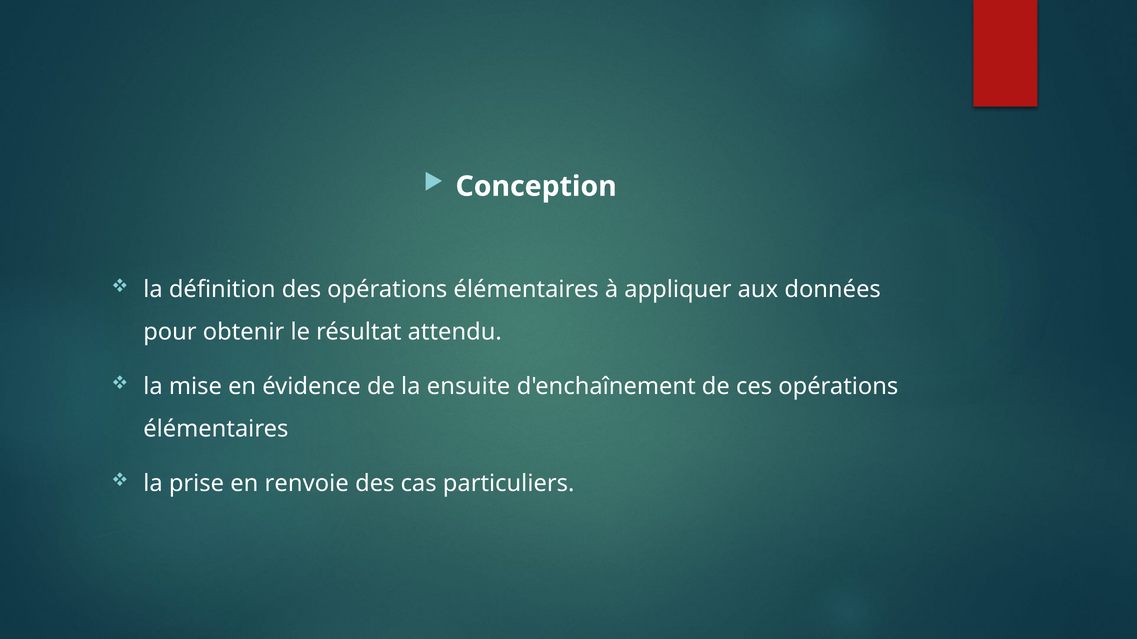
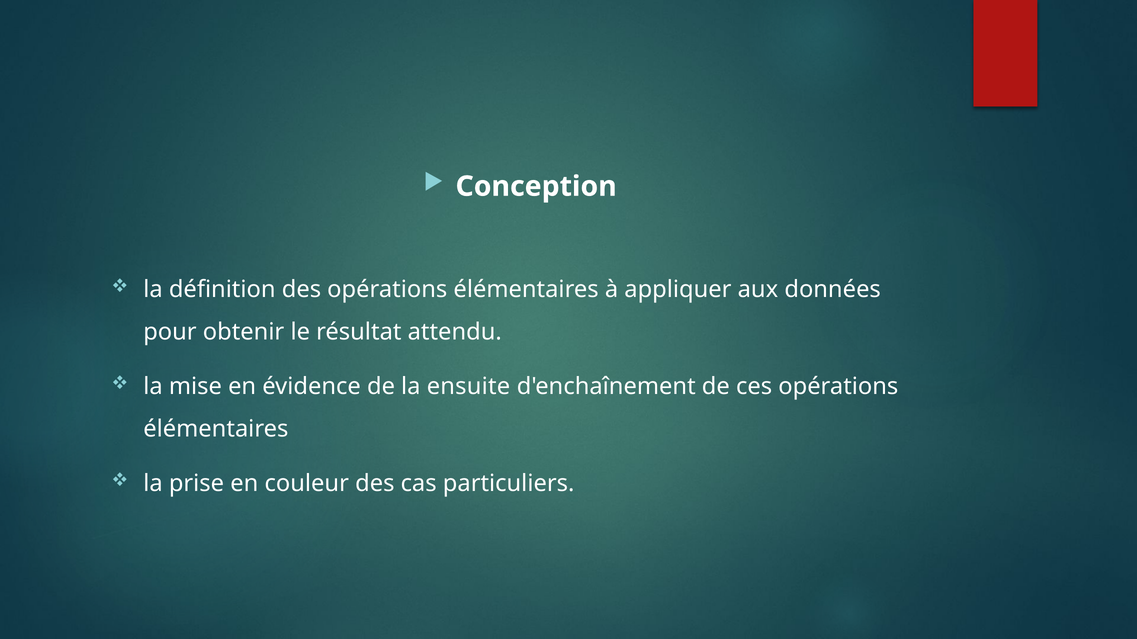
renvoie: renvoie -> couleur (307, 484)
